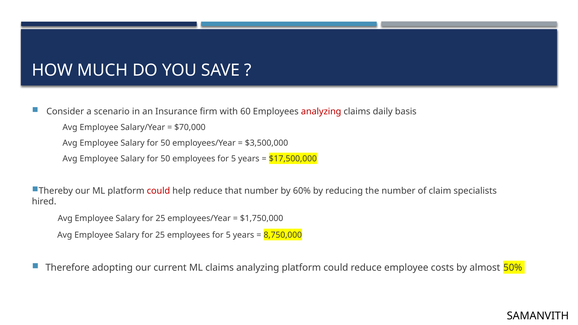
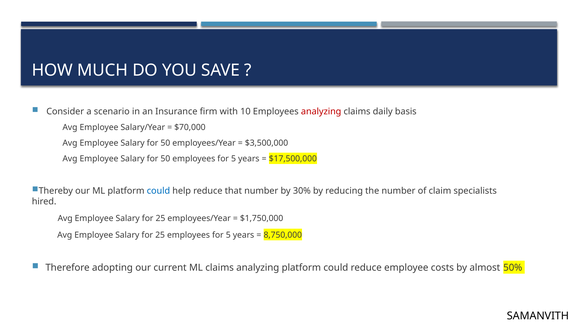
60: 60 -> 10 (245, 112)
could colour: red -> blue (158, 191)
60%: 60% -> 30% (302, 191)
